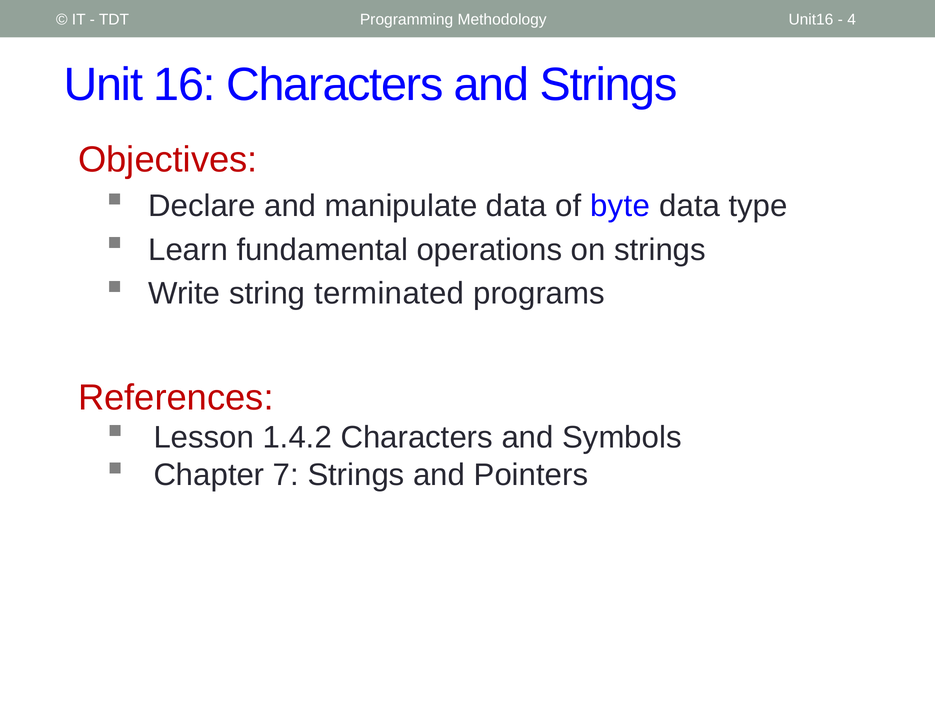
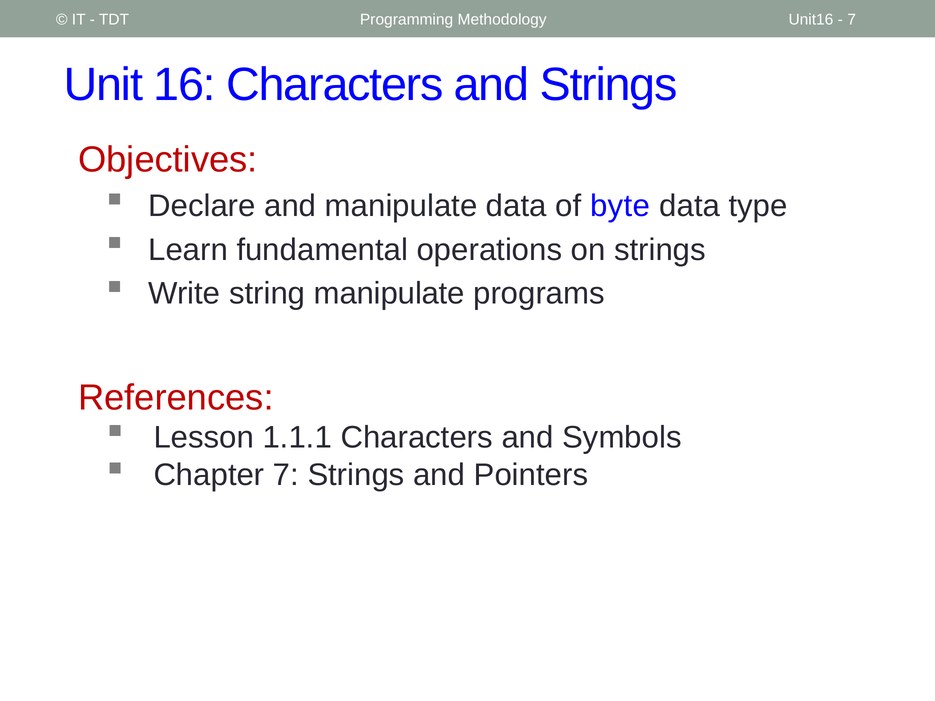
4: 4 -> 7 (852, 20)
string terminated: terminated -> manipulate (389, 293)
1.4.2: 1.4.2 -> 1.1.1 (297, 438)
